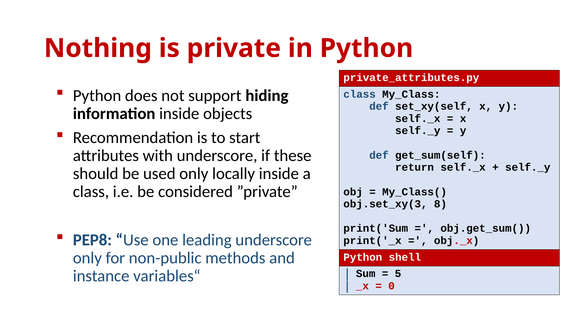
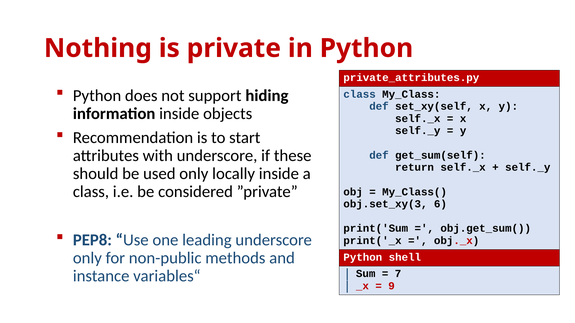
8: 8 -> 6 (440, 204)
5: 5 -> 7 (398, 274)
0: 0 -> 9 (392, 286)
